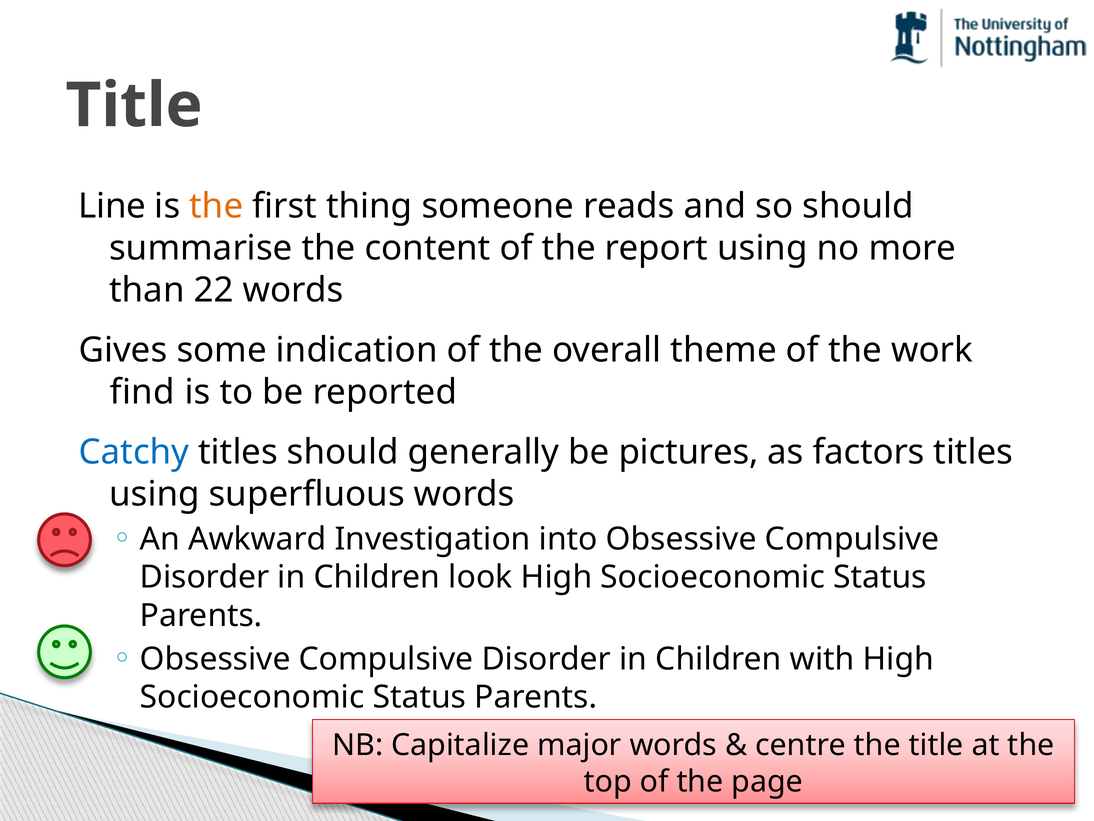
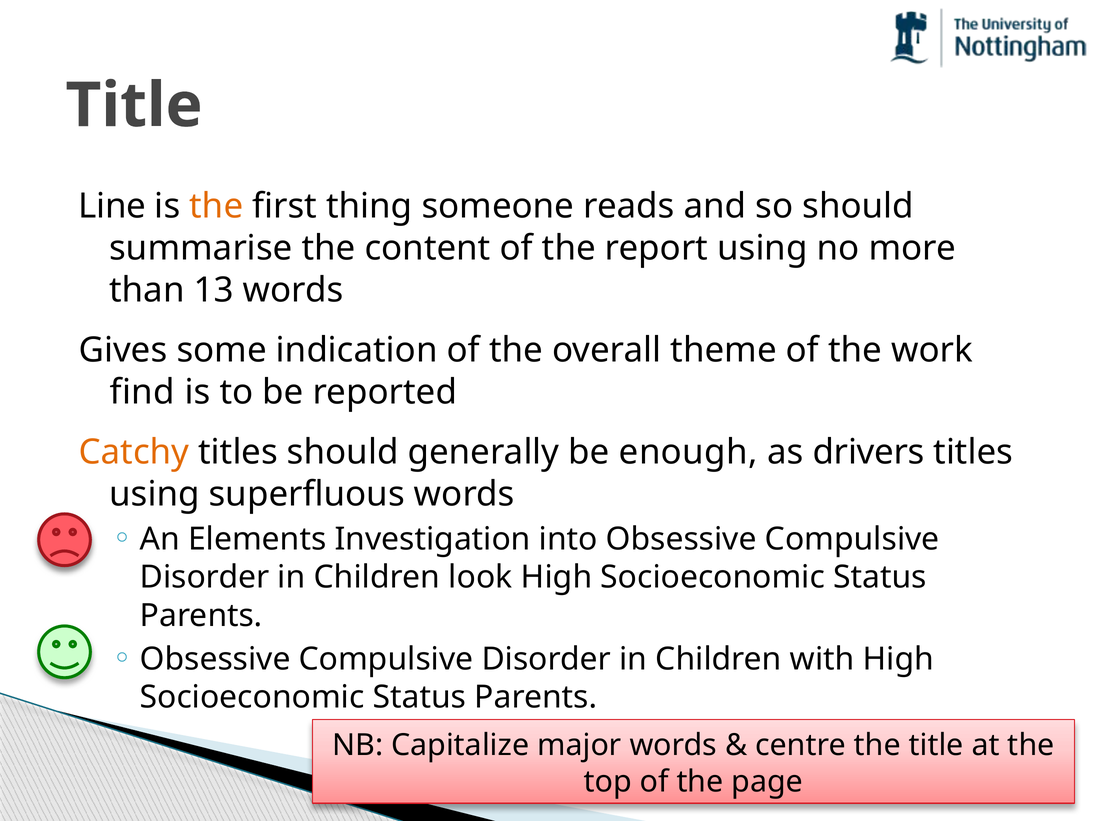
22: 22 -> 13 (214, 290)
Catchy colour: blue -> orange (134, 452)
pictures: pictures -> enough (688, 452)
factors: factors -> drivers (869, 452)
Awkward: Awkward -> Elements (257, 539)
